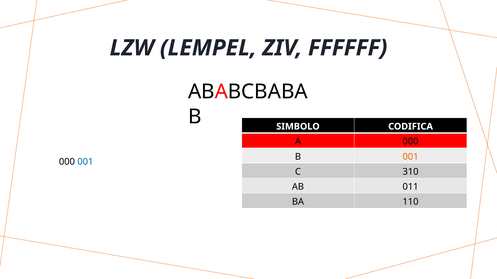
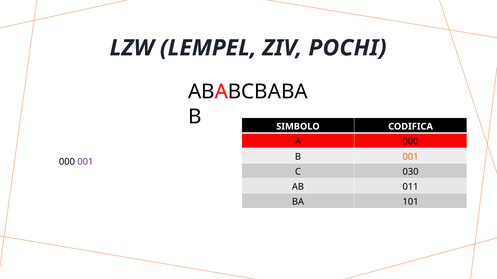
FFFFFF: FFFFFF -> POCHI (347, 48)
001 colour: blue -> purple (85, 162)
310: 310 -> 030 (411, 172)
110: 110 -> 101 (411, 202)
